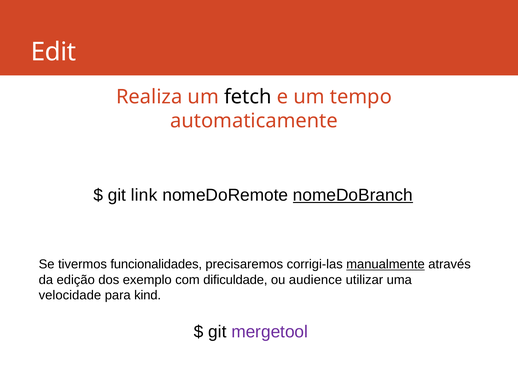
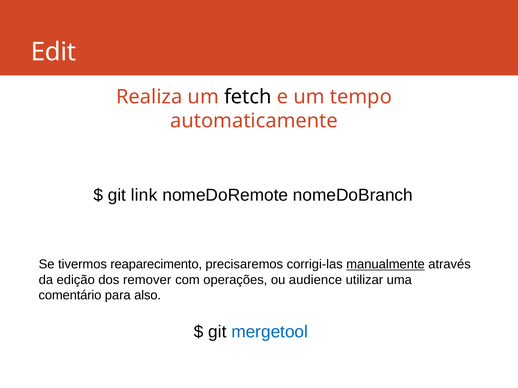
nomeDoBranch underline: present -> none (353, 195)
funcionalidades: funcionalidades -> reaparecimento (156, 265)
exemplo: exemplo -> remover (147, 280)
dificuldade: dificuldade -> operações (235, 280)
velocidade: velocidade -> comentário (70, 296)
kind: kind -> also (148, 296)
mergetool colour: purple -> blue (270, 332)
